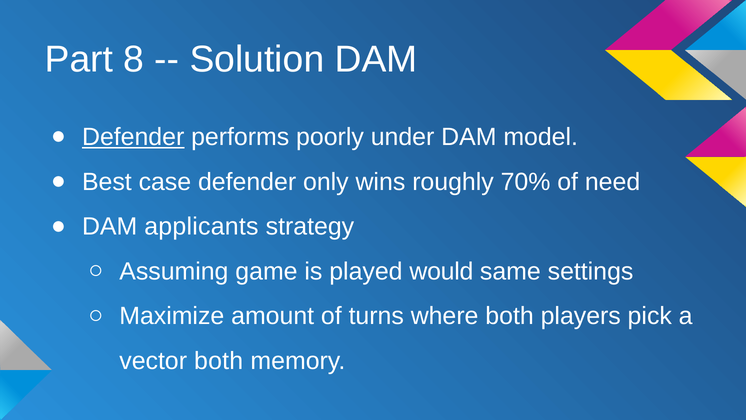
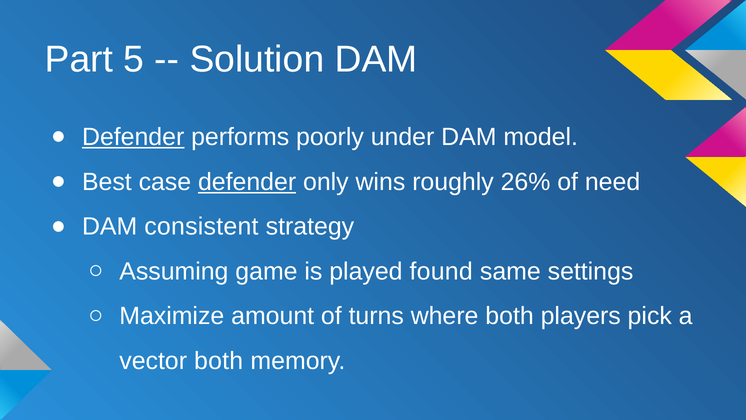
8: 8 -> 5 (134, 60)
defender underline: none -> present (247, 182)
70%: 70% -> 26% (526, 182)
applicants: applicants -> consistent (201, 226)
would: would -> found (441, 271)
